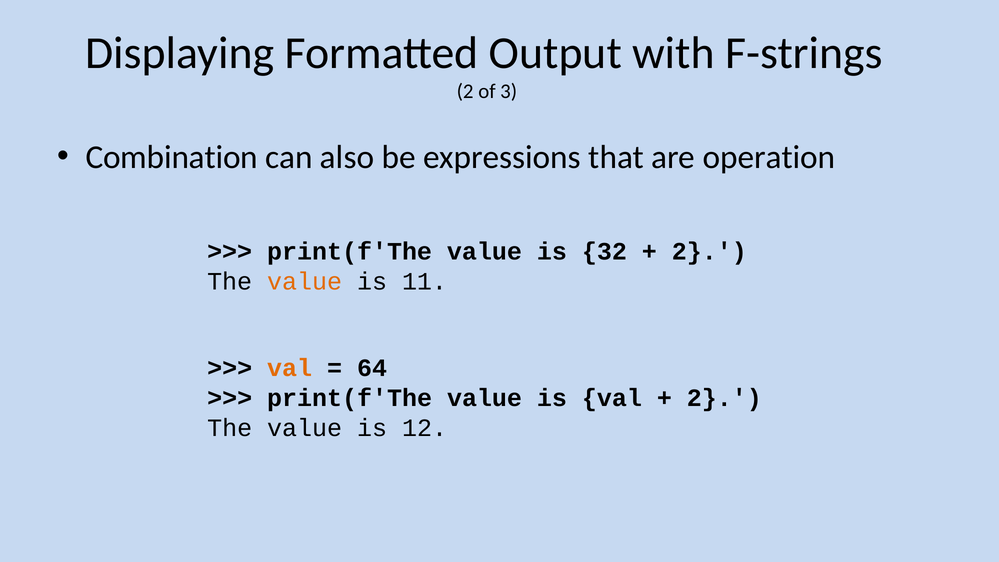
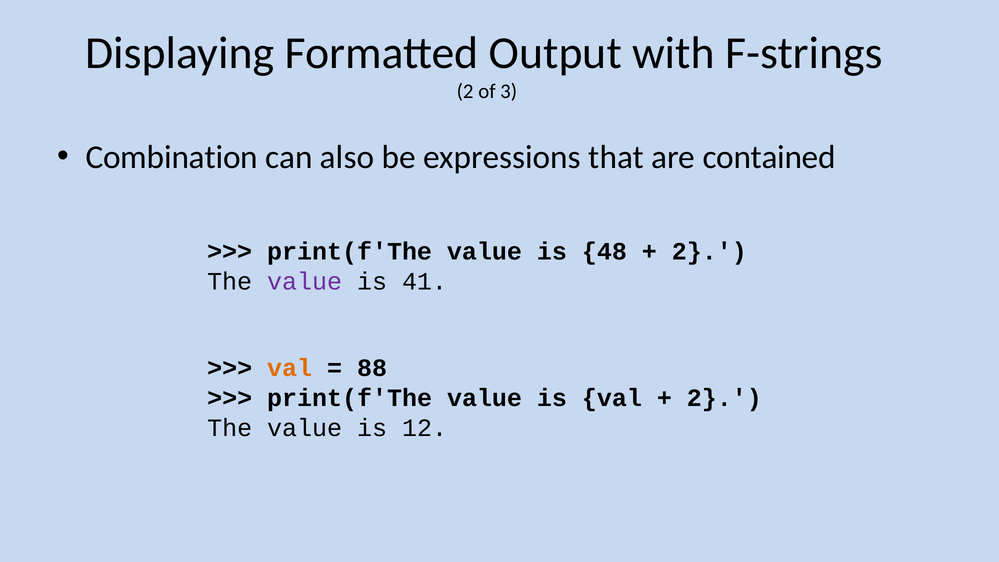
operation: operation -> contained (769, 157)
32: 32 -> 48 (604, 251)
value colour: orange -> purple (305, 281)
11: 11 -> 41 (424, 281)
64: 64 -> 88 (372, 368)
